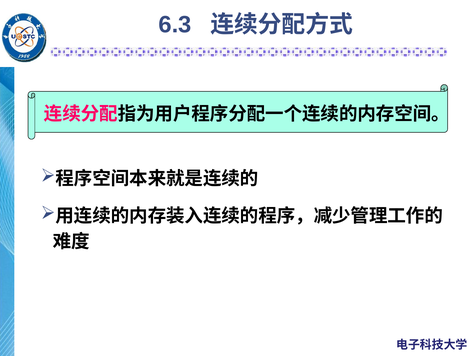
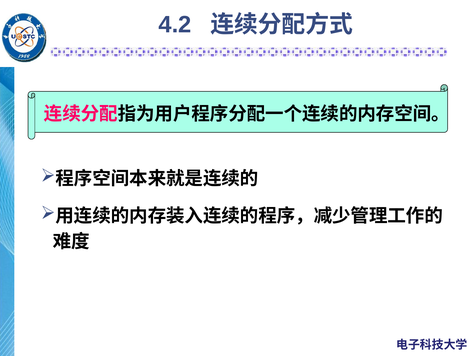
6.3: 6.3 -> 4.2 (175, 25)
